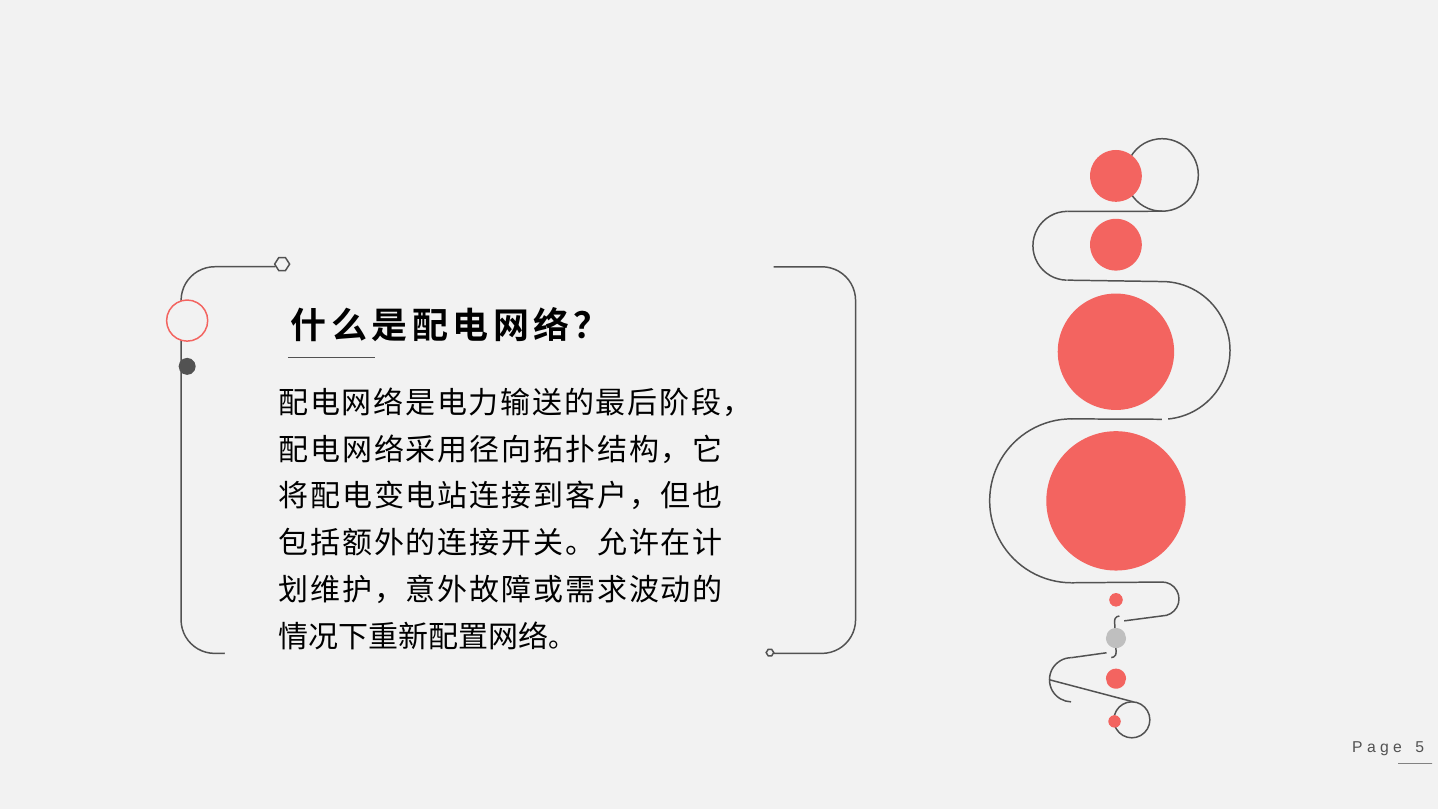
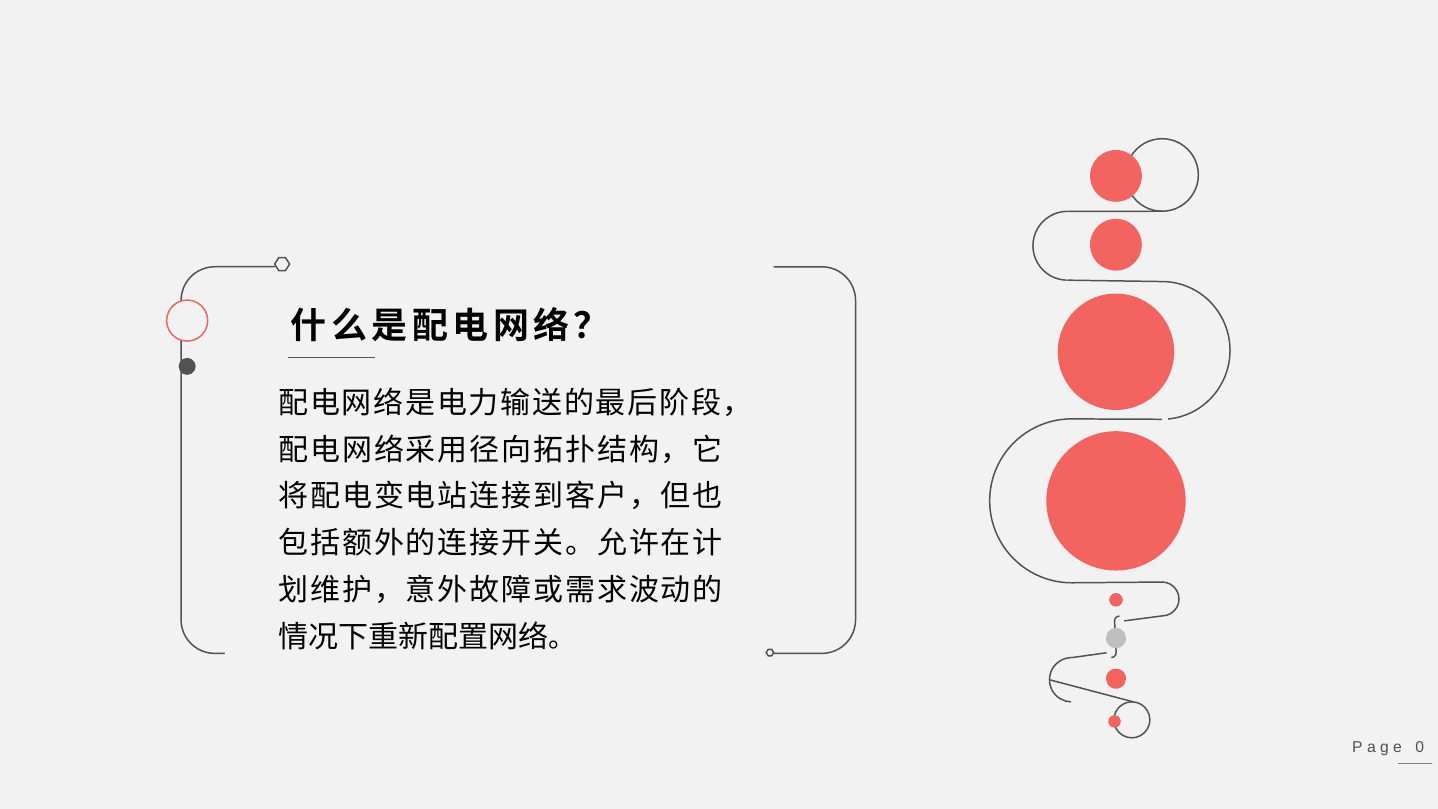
5: 5 -> 0 (1420, 747)
